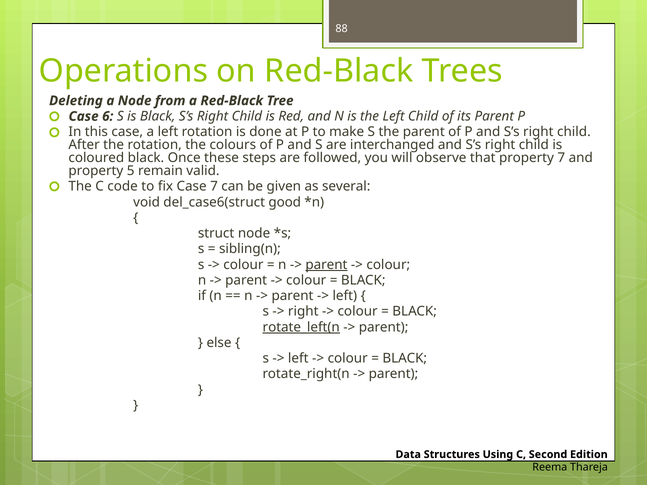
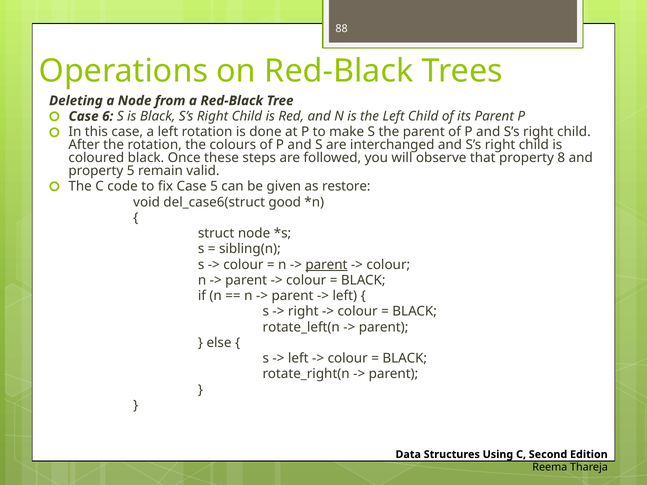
property 7: 7 -> 8 (561, 158)
Case 7: 7 -> 5 (214, 187)
several: several -> restore (346, 187)
rotate_left(n underline: present -> none (301, 327)
